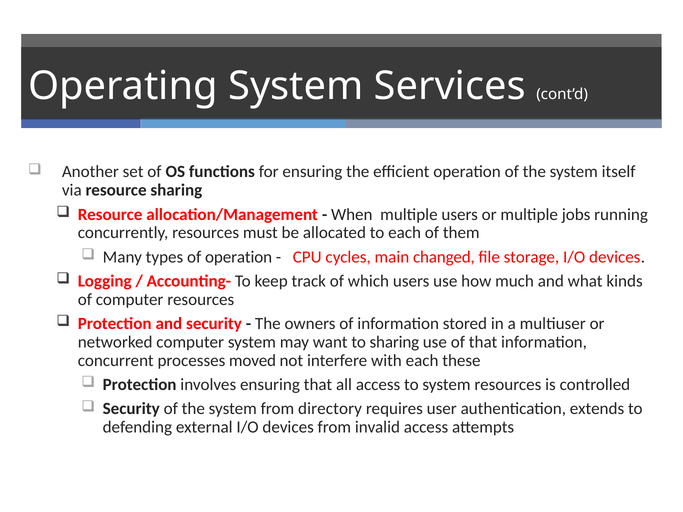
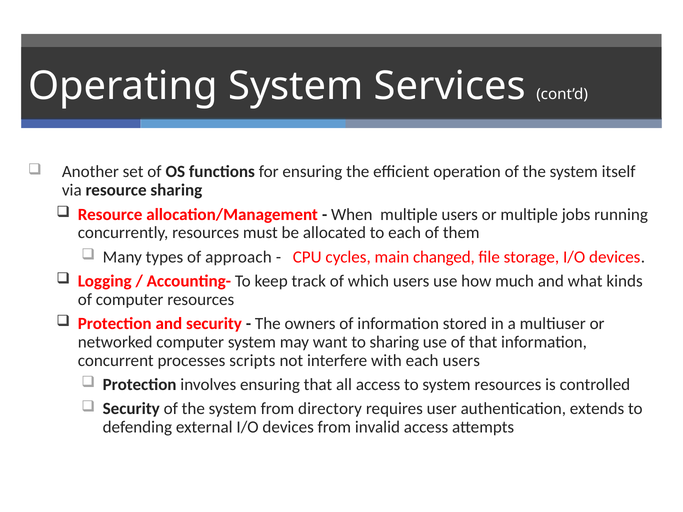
of operation: operation -> approach (238, 257)
moved: moved -> scripts (252, 361)
each these: these -> users (461, 361)
